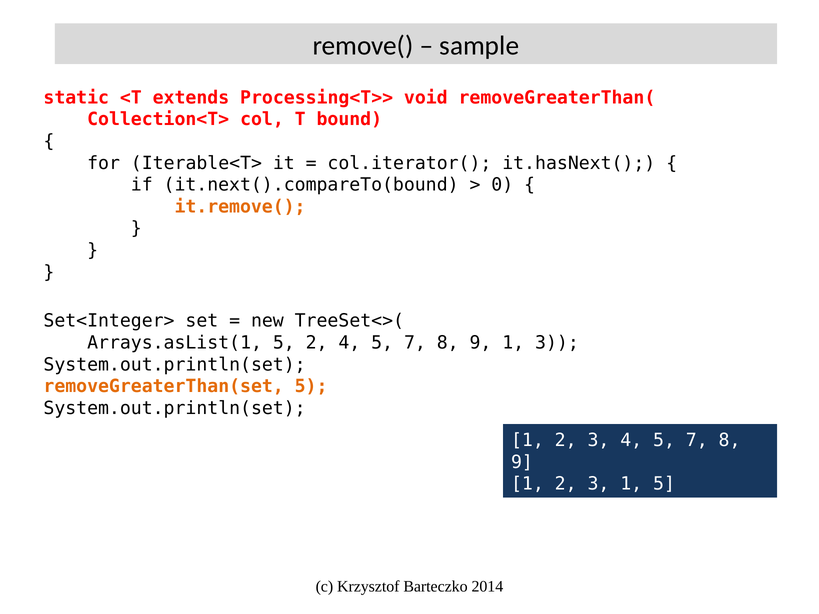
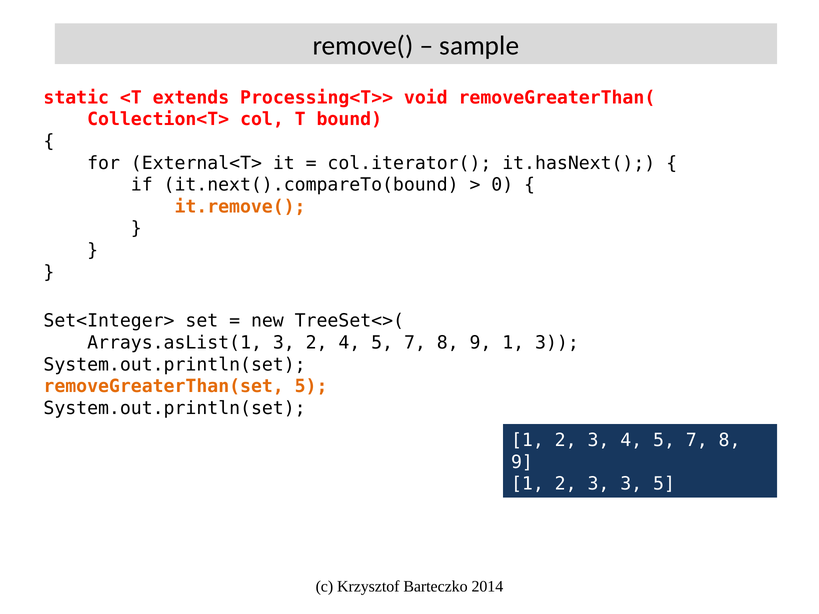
Iterable<T>: Iterable<T> -> External<T> (196, 163)
Arrays.asList(1 5: 5 -> 3 (284, 343)
3 1: 1 -> 3 (631, 484)
